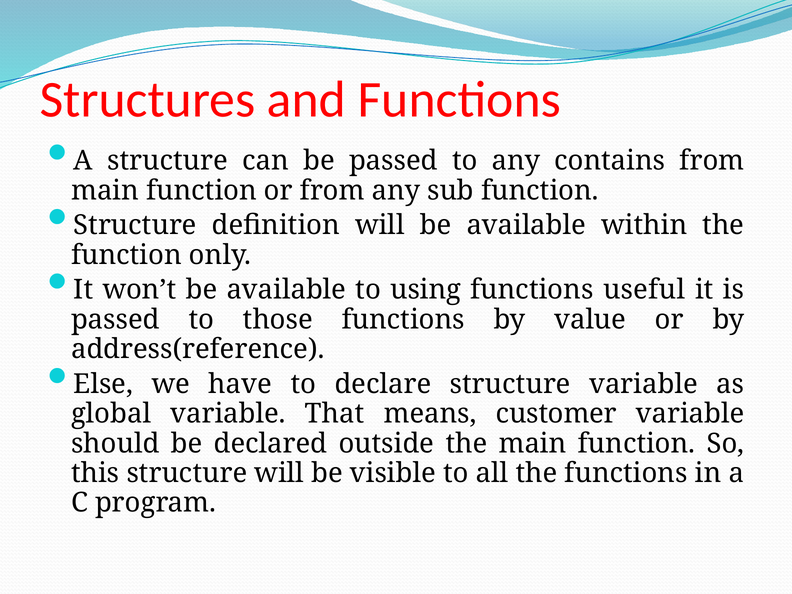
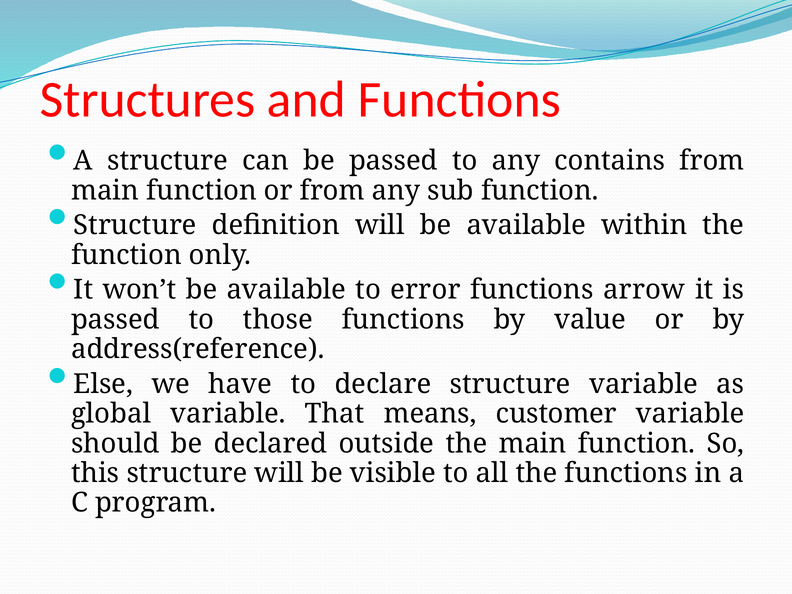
using: using -> error (426, 290)
useful: useful -> arrow (644, 290)
